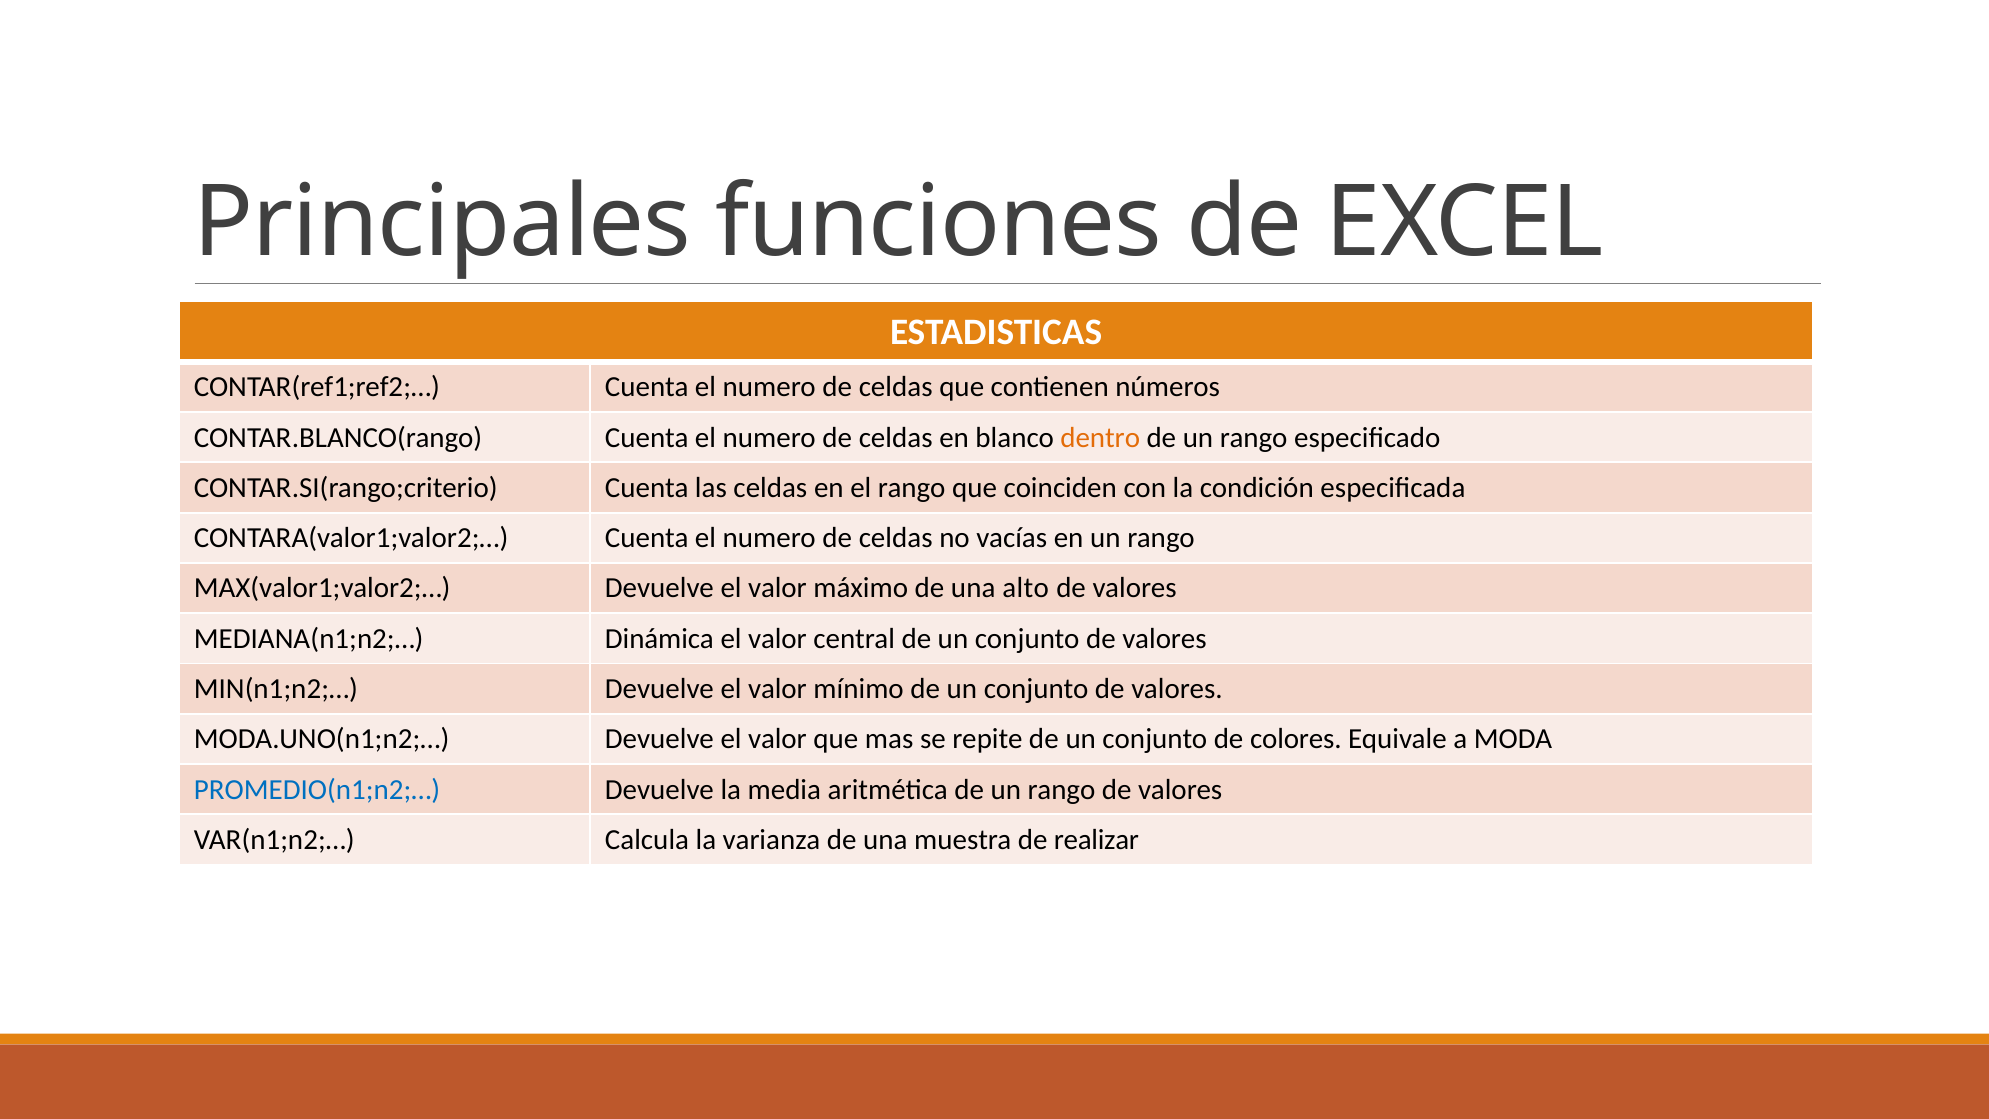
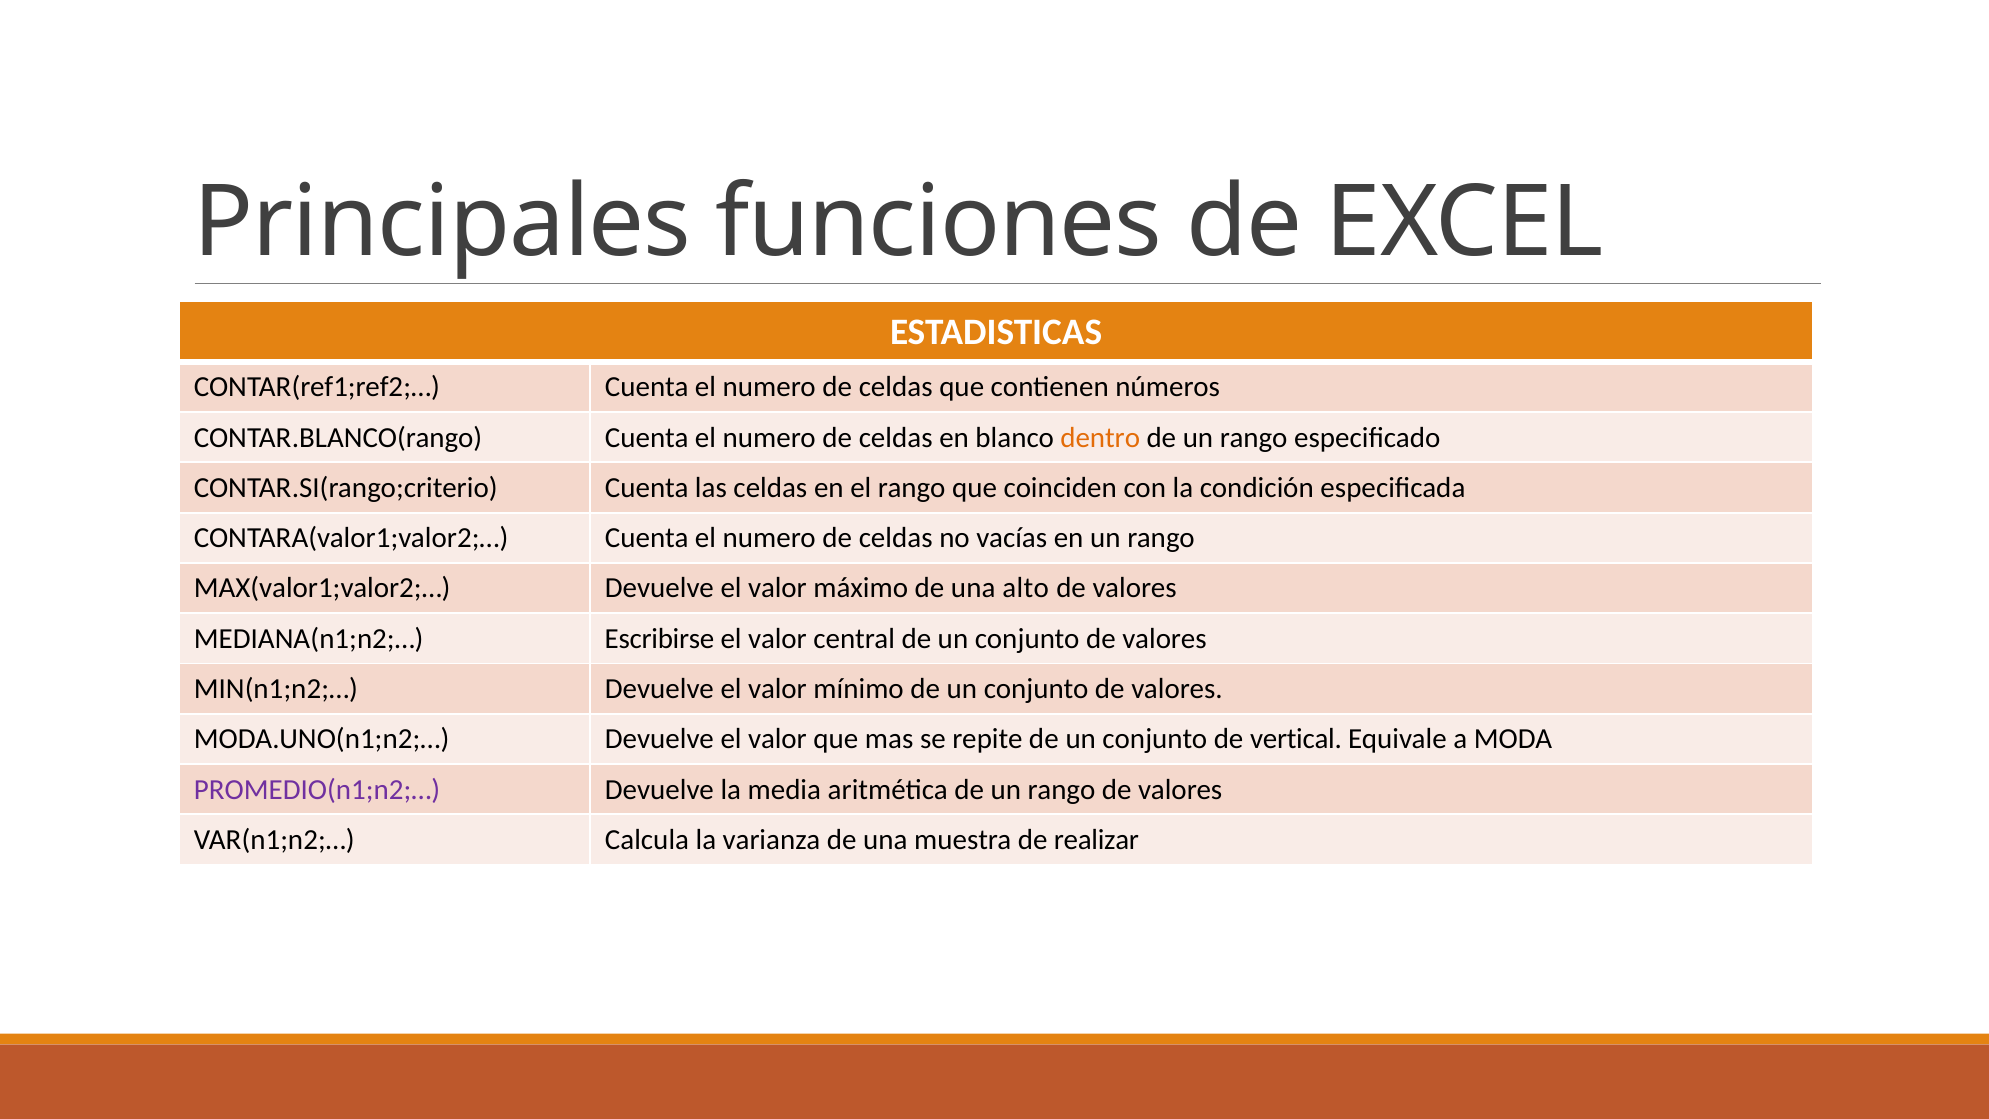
Dinámica: Dinámica -> Escribirse (660, 639)
colores: colores -> vertical (1296, 739)
PROMEDIO(n1;n2;… colour: blue -> purple (317, 789)
